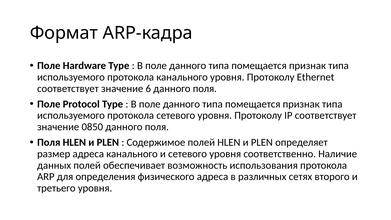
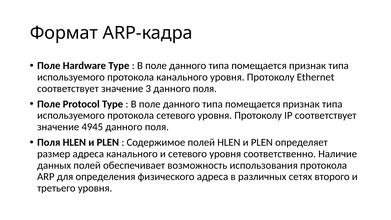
6: 6 -> 3 (148, 89)
0850: 0850 -> 4945 (92, 127)
